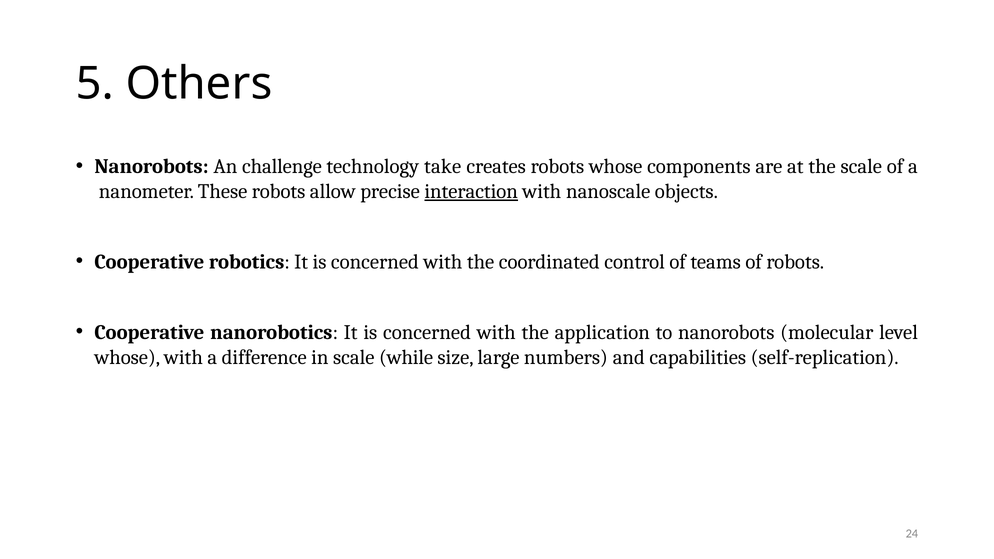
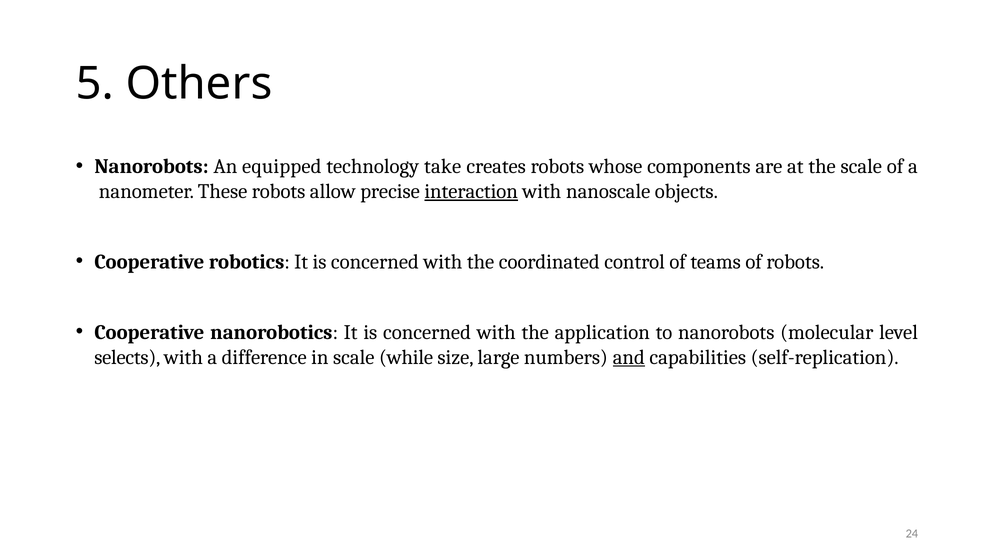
challenge: challenge -> equipped (282, 166)
whose: whose -> selects (127, 357)
and underline: none -> present (629, 357)
